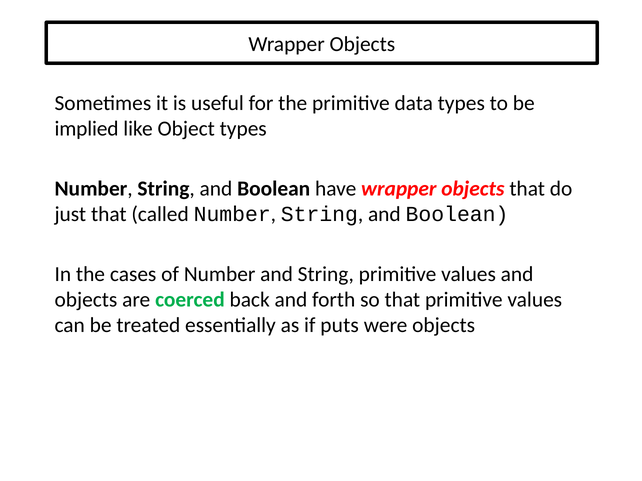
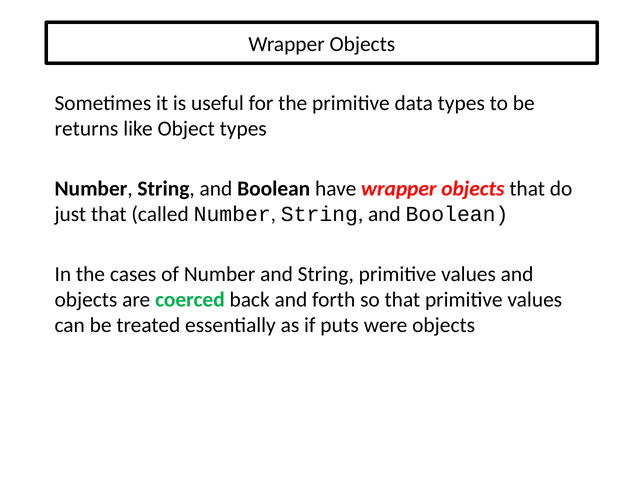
implied: implied -> returns (86, 129)
